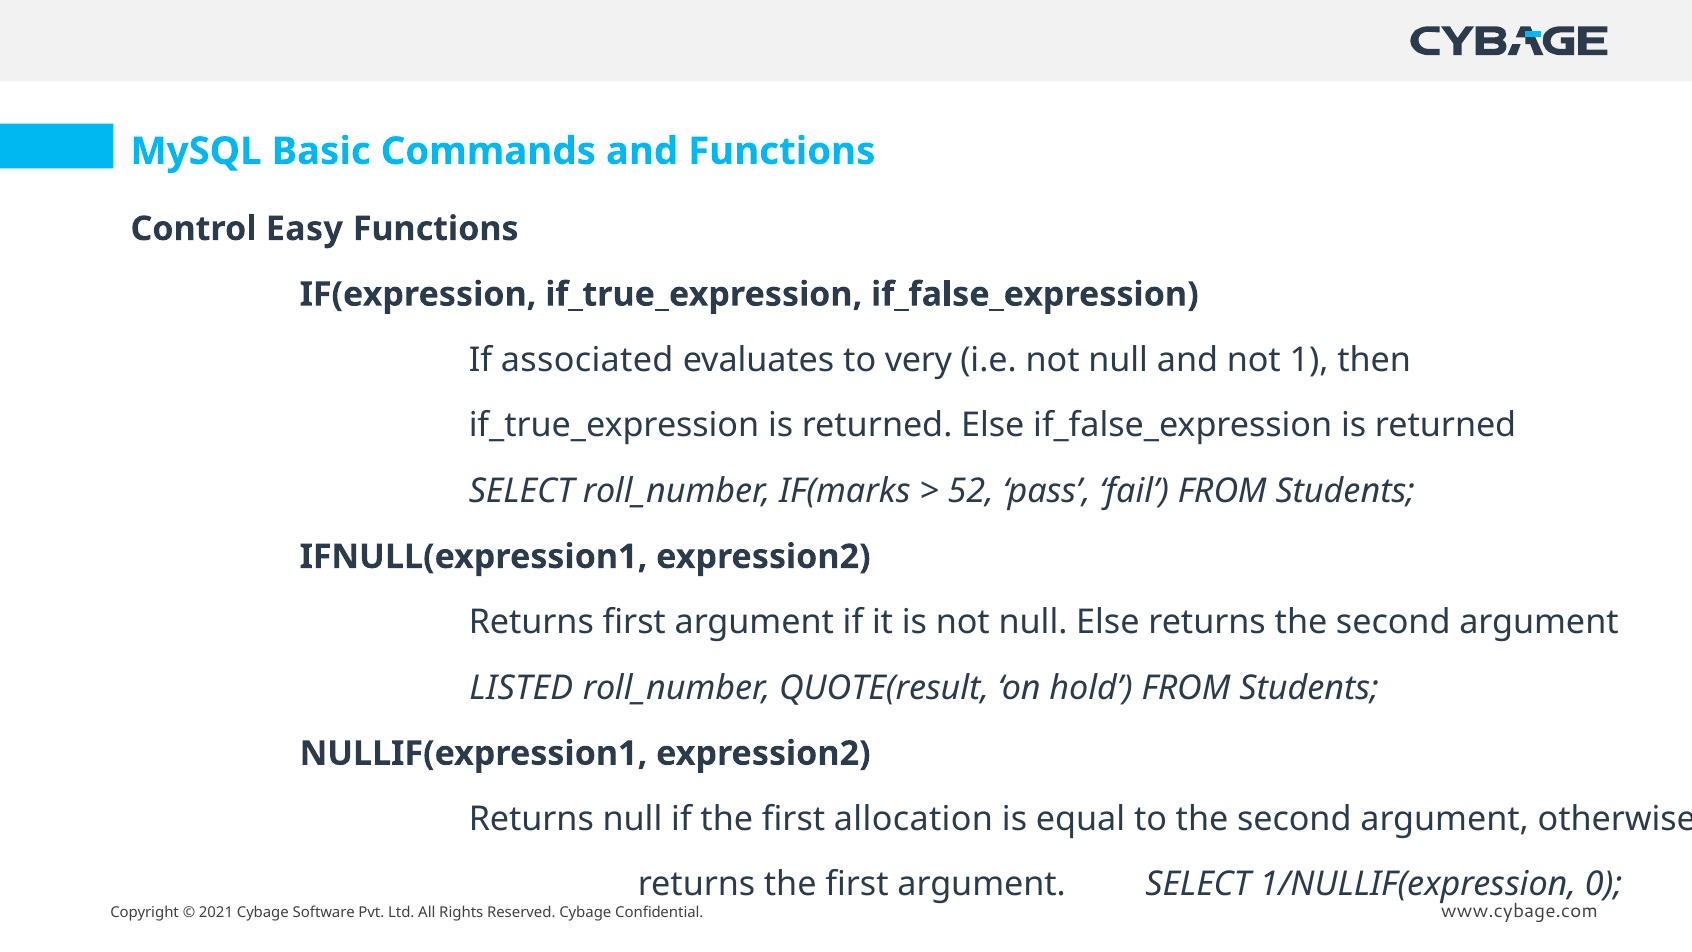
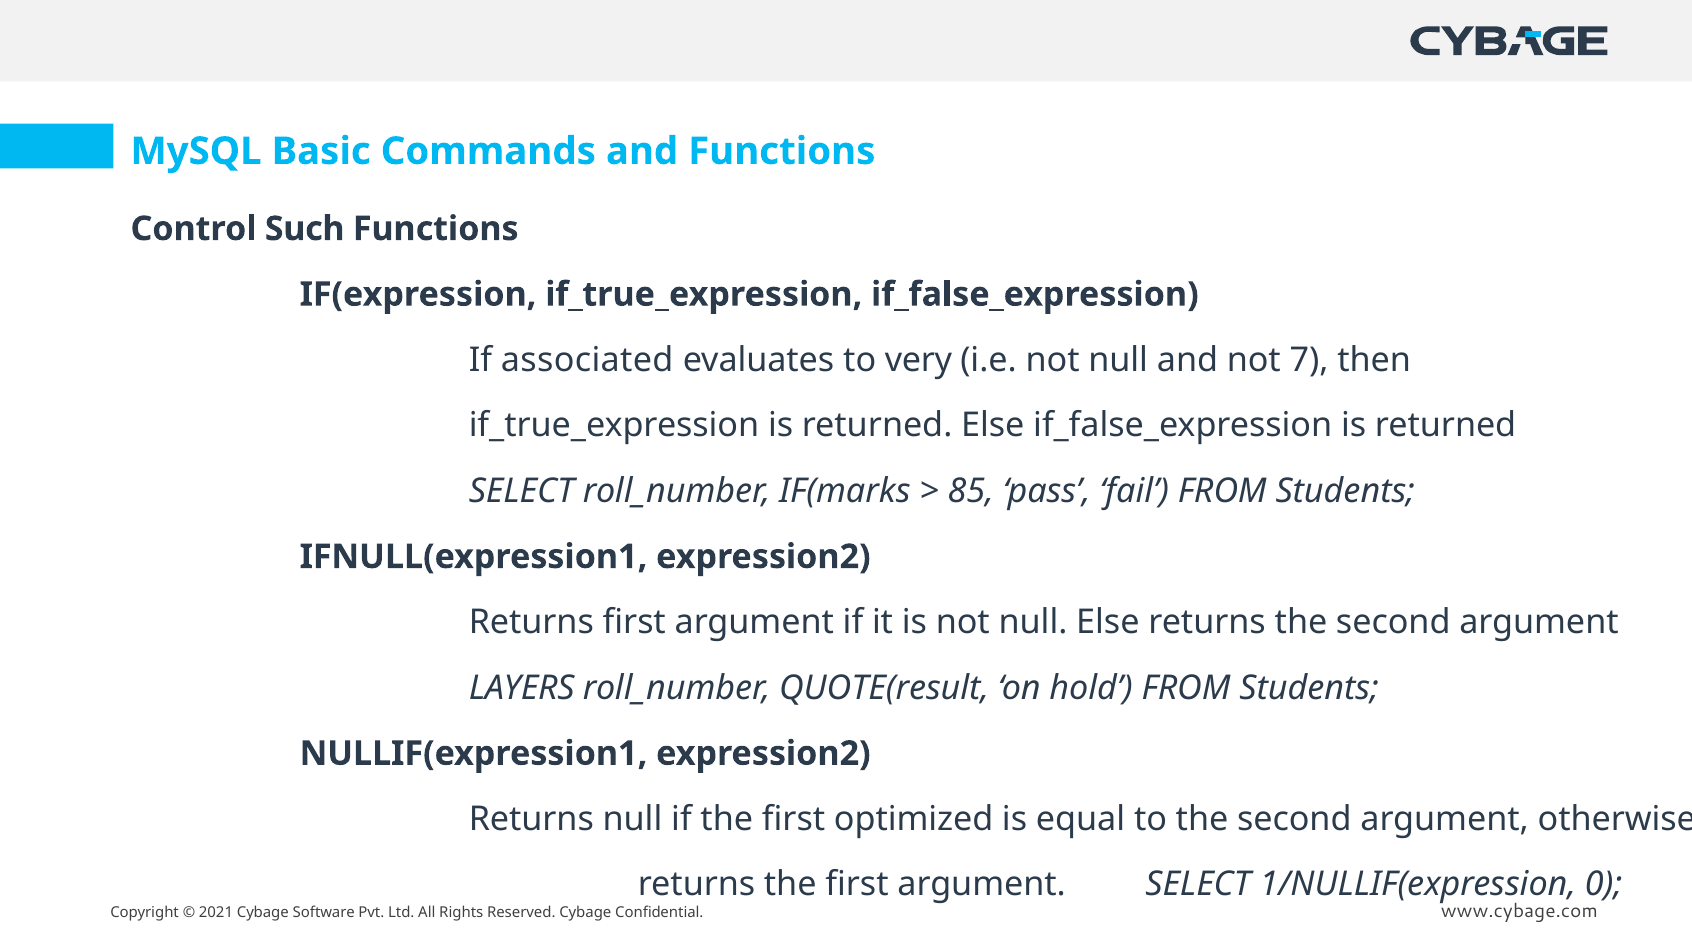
Easy: Easy -> Such (305, 229)
1: 1 -> 7 (1309, 360)
52: 52 -> 85 (971, 491)
LISTED: LISTED -> LAYERS (522, 688)
allocation: allocation -> optimized (914, 819)
